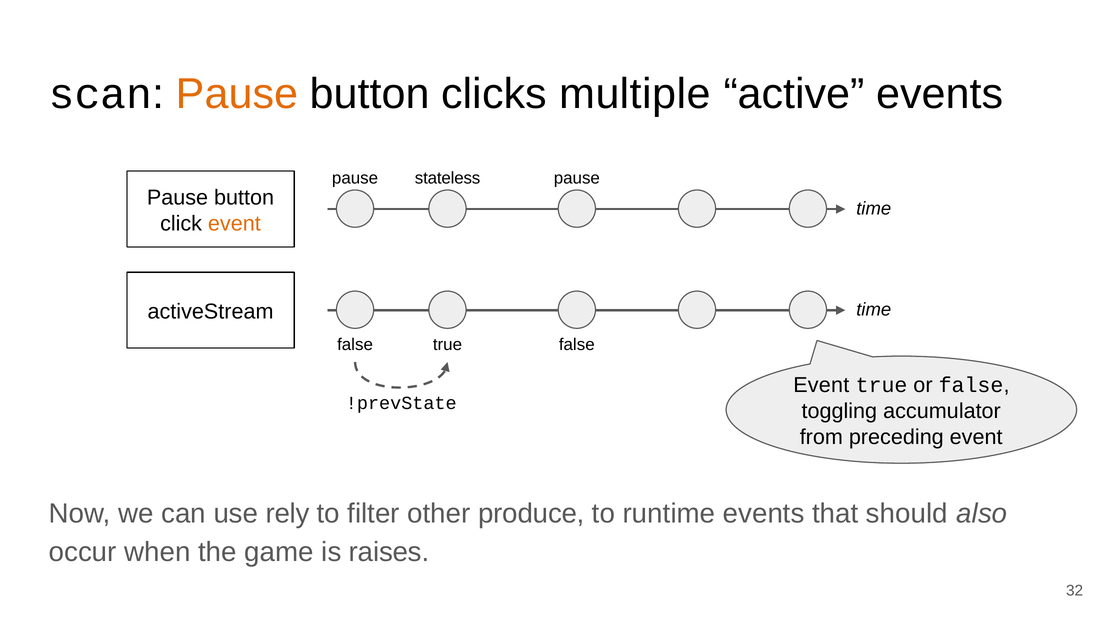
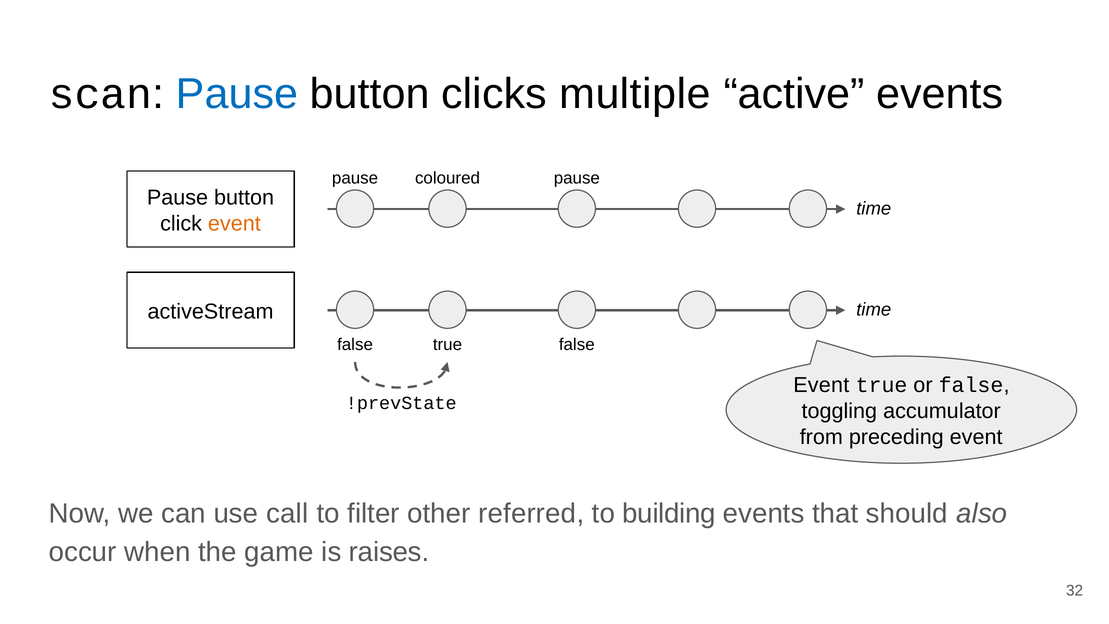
Pause colour: orange -> blue (237, 94)
stateless: stateless -> coloured (447, 178)
rely: rely -> call (287, 514)
produce: produce -> referred (531, 514)
runtime: runtime -> building (669, 514)
